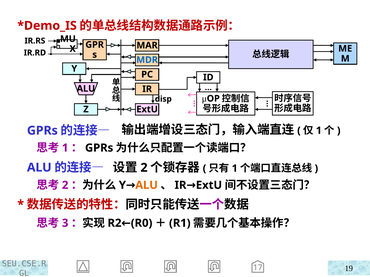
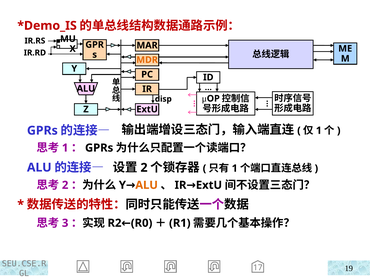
MDR colour: blue -> orange (147, 60)
